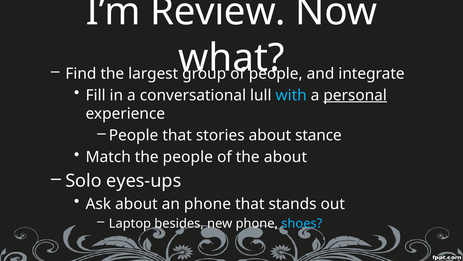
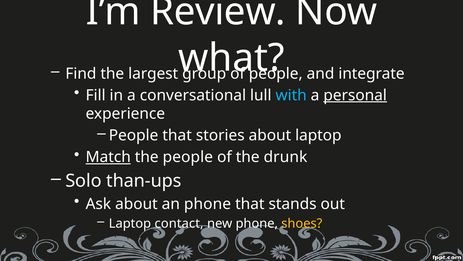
about stance: stance -> laptop (318, 135)
Match underline: none -> present (108, 157)
the about: about -> drunk (285, 157)
eyes-ups: eyes-ups -> than-ups (144, 181)
besides: besides -> contact (179, 223)
shoes colour: light blue -> yellow (302, 223)
